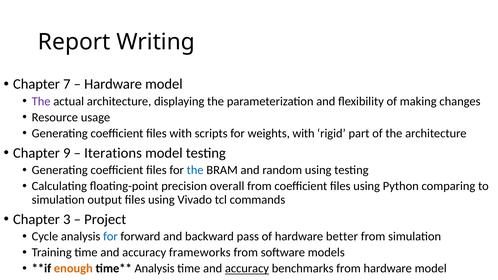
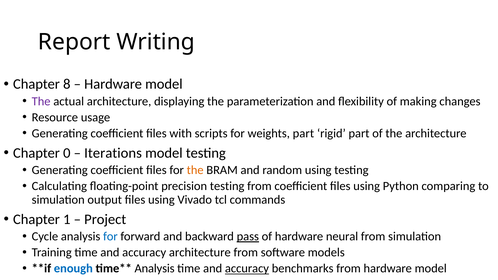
7: 7 -> 8 (67, 84)
weights with: with -> part (303, 133)
9: 9 -> 0 (67, 153)
the colour: blue -> orange (195, 170)
precision overall: overall -> testing (227, 186)
3: 3 -> 1 (67, 219)
pass underline: none -> present (248, 237)
better: better -> neural (342, 237)
accuracy frameworks: frameworks -> architecture (200, 253)
enough colour: orange -> blue (73, 269)
